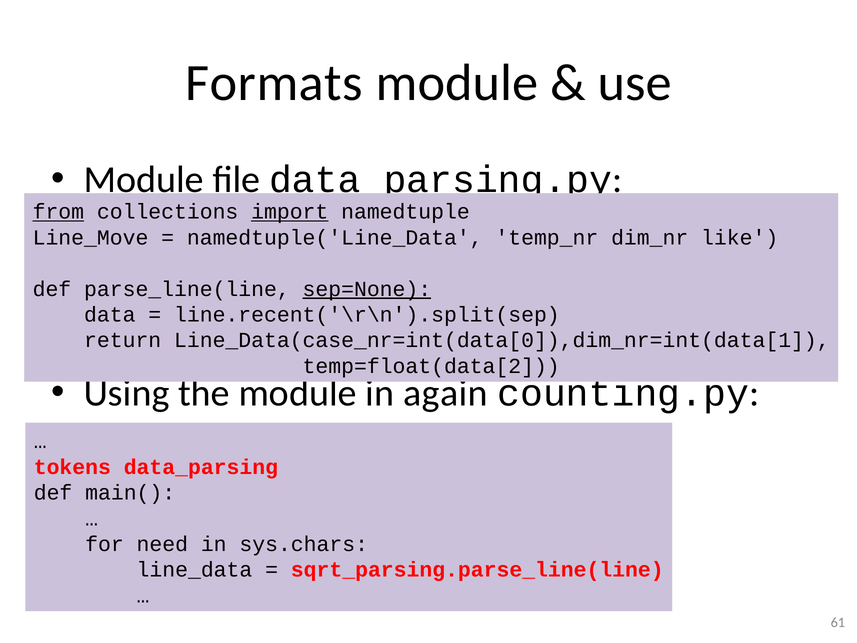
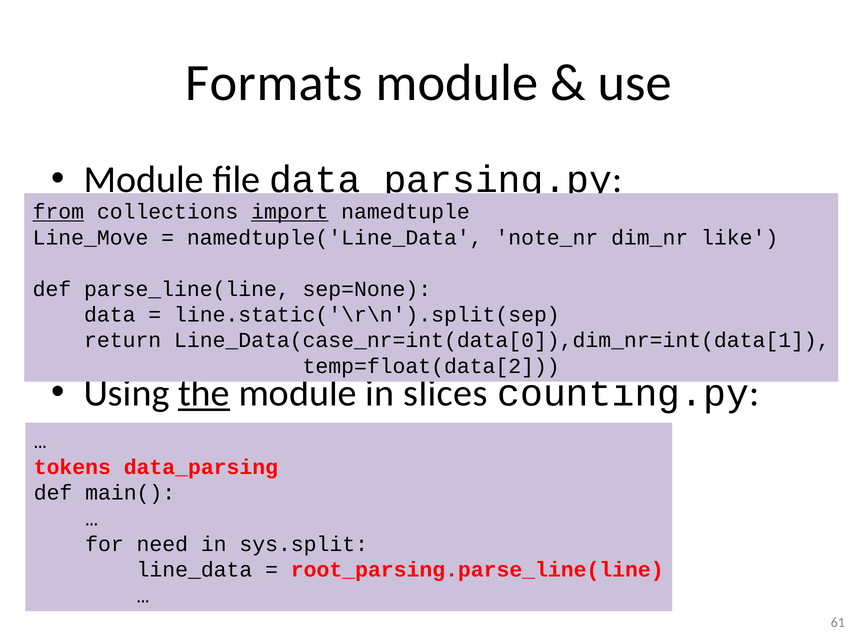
temp_nr: temp_nr -> note_nr (547, 237)
sep=None underline: present -> none (367, 289)
line.recent('\r\n').split(sep: line.recent('\r\n').split(sep -> line.static('\r\n').split(sep (367, 315)
the underline: none -> present (204, 393)
again: again -> slices (445, 393)
sys.chars: sys.chars -> sys.split (304, 544)
sqrt_parsing.parse_line(line: sqrt_parsing.parse_line(line -> root_parsing.parse_line(line (477, 570)
